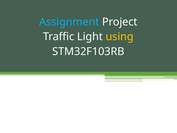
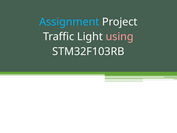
using colour: yellow -> pink (120, 37)
